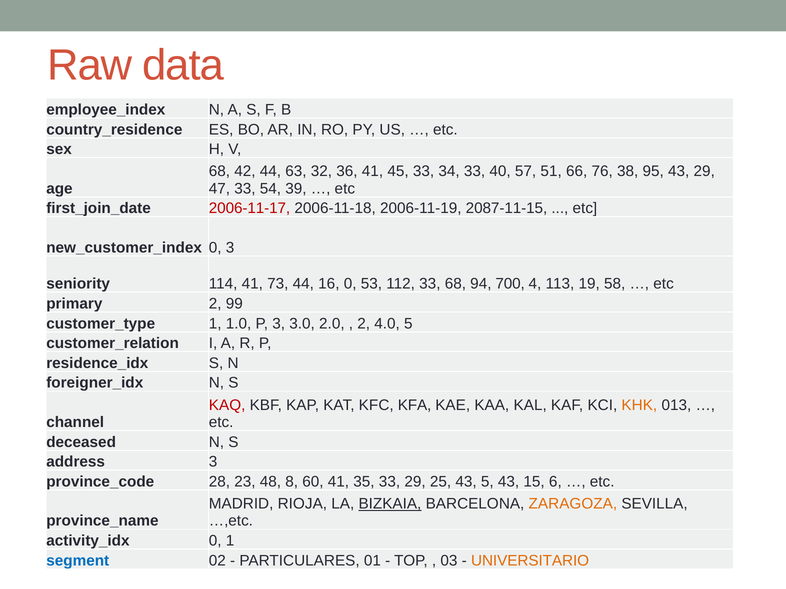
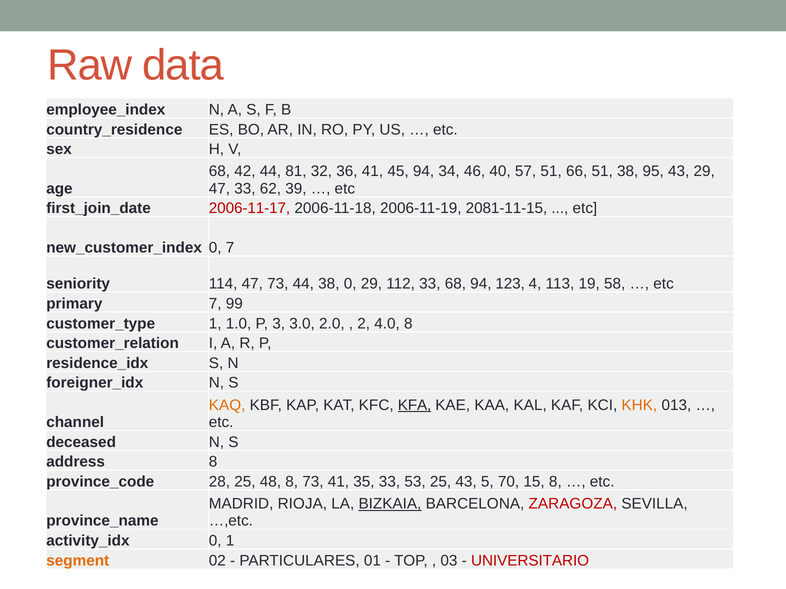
63: 63 -> 81 (296, 172)
45 33: 33 -> 94 (424, 172)
34 33: 33 -> 46 (475, 172)
66 76: 76 -> 51 (602, 172)
54: 54 -> 62 (270, 189)
2087-11-15: 2087-11-15 -> 2081-11-15 (506, 209)
0 3: 3 -> 7 (230, 248)
114 41: 41 -> 47 (252, 284)
44 16: 16 -> 38 (329, 284)
0 53: 53 -> 29 (371, 284)
700: 700 -> 123 (510, 284)
primary 2: 2 -> 7 (215, 304)
4.0 5: 5 -> 8 (408, 324)
KAQ colour: red -> orange (227, 405)
KFA underline: none -> present (415, 405)
address 3: 3 -> 8 (213, 462)
28 23: 23 -> 25 (245, 482)
8 60: 60 -> 73 (313, 482)
33 29: 29 -> 53 (415, 482)
5 43: 43 -> 70 (509, 482)
15 6: 6 -> 8 (555, 482)
ZARAGOZA colour: orange -> red (573, 504)
segment colour: blue -> orange (78, 561)
UNIVERSITARIO colour: orange -> red (530, 561)
